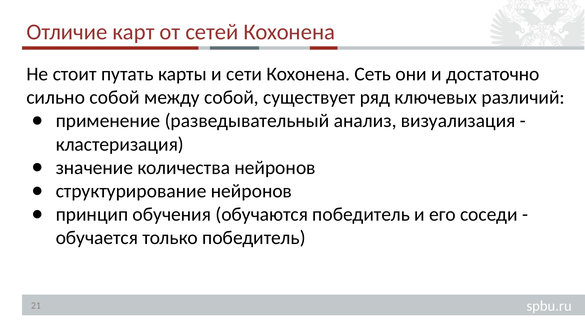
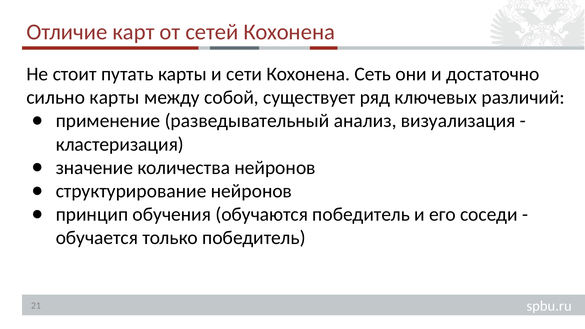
сильно собой: собой -> карты (115, 97)
